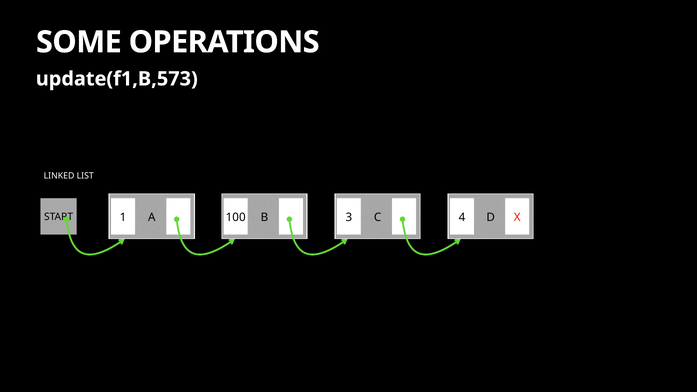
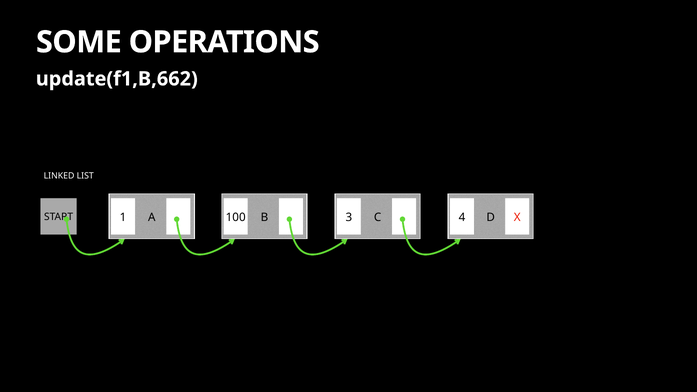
update(f1,B,573: update(f1,B,573 -> update(f1,B,662 (117, 79)
